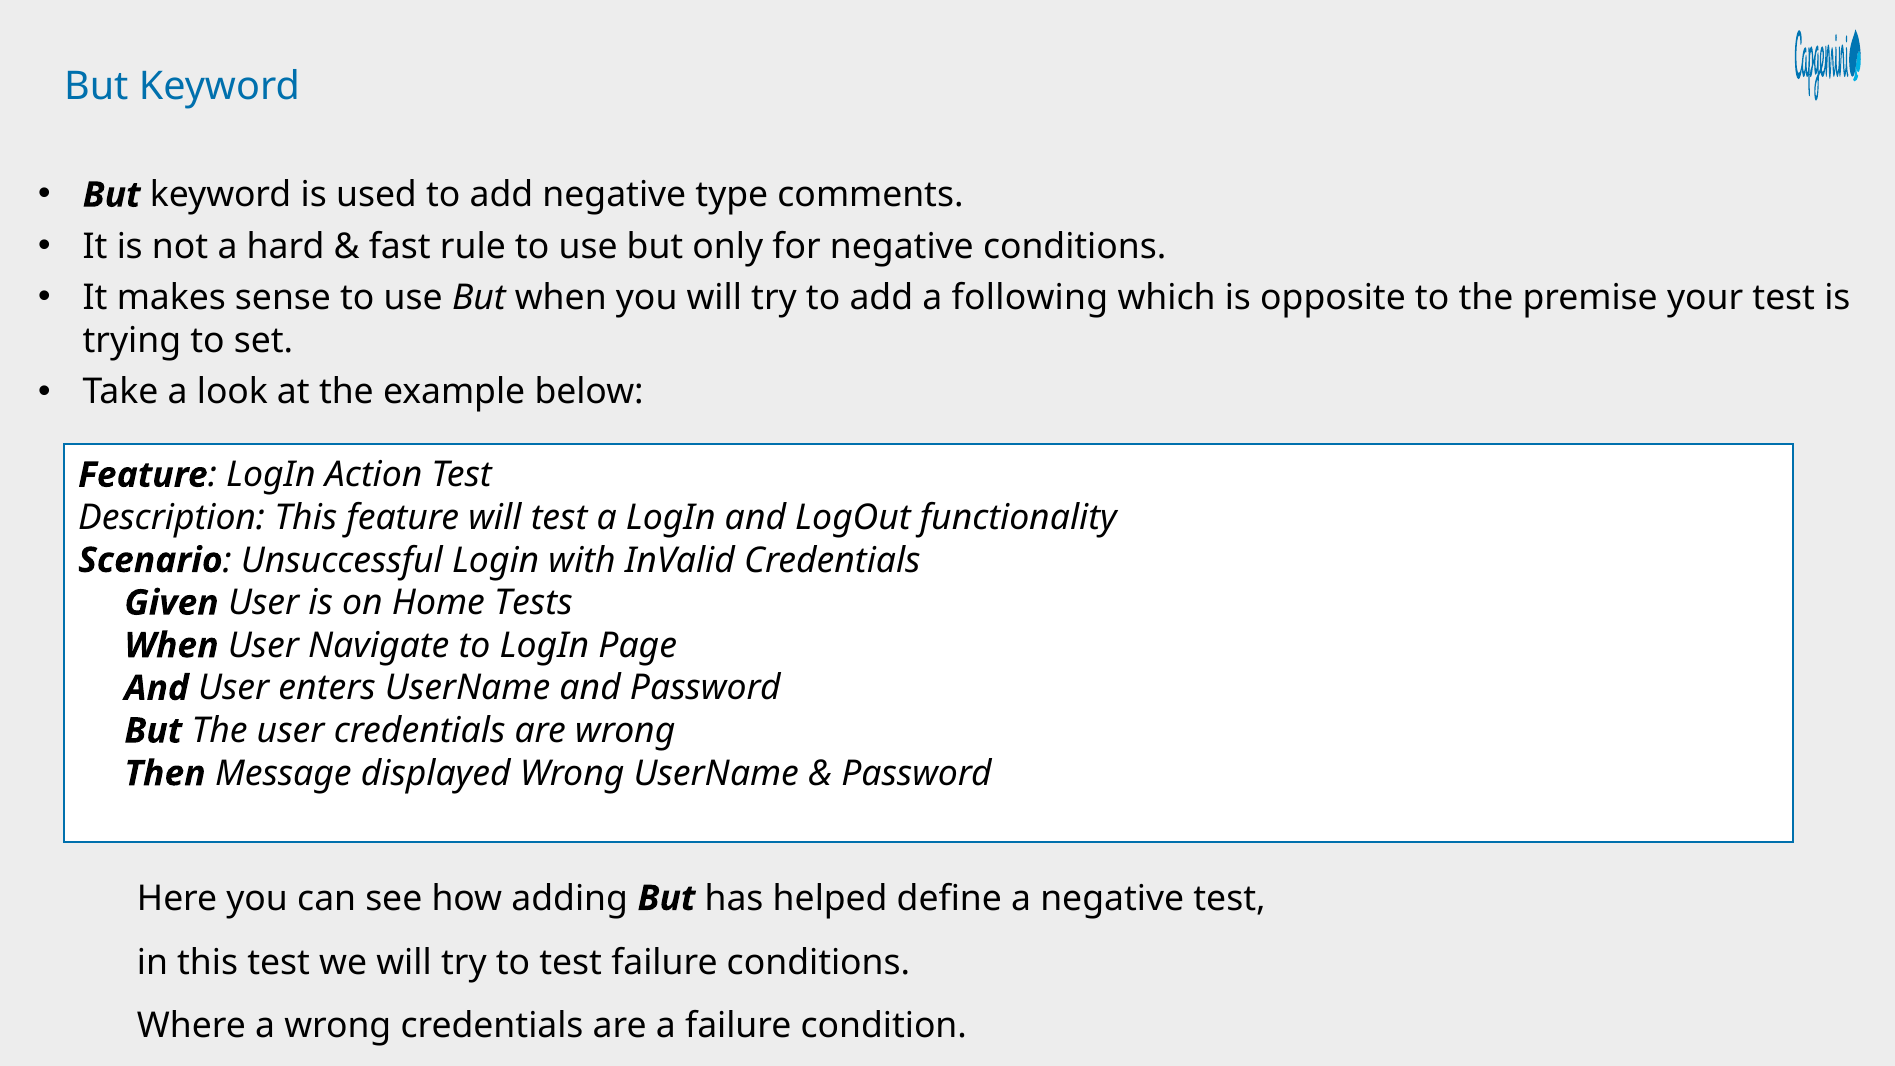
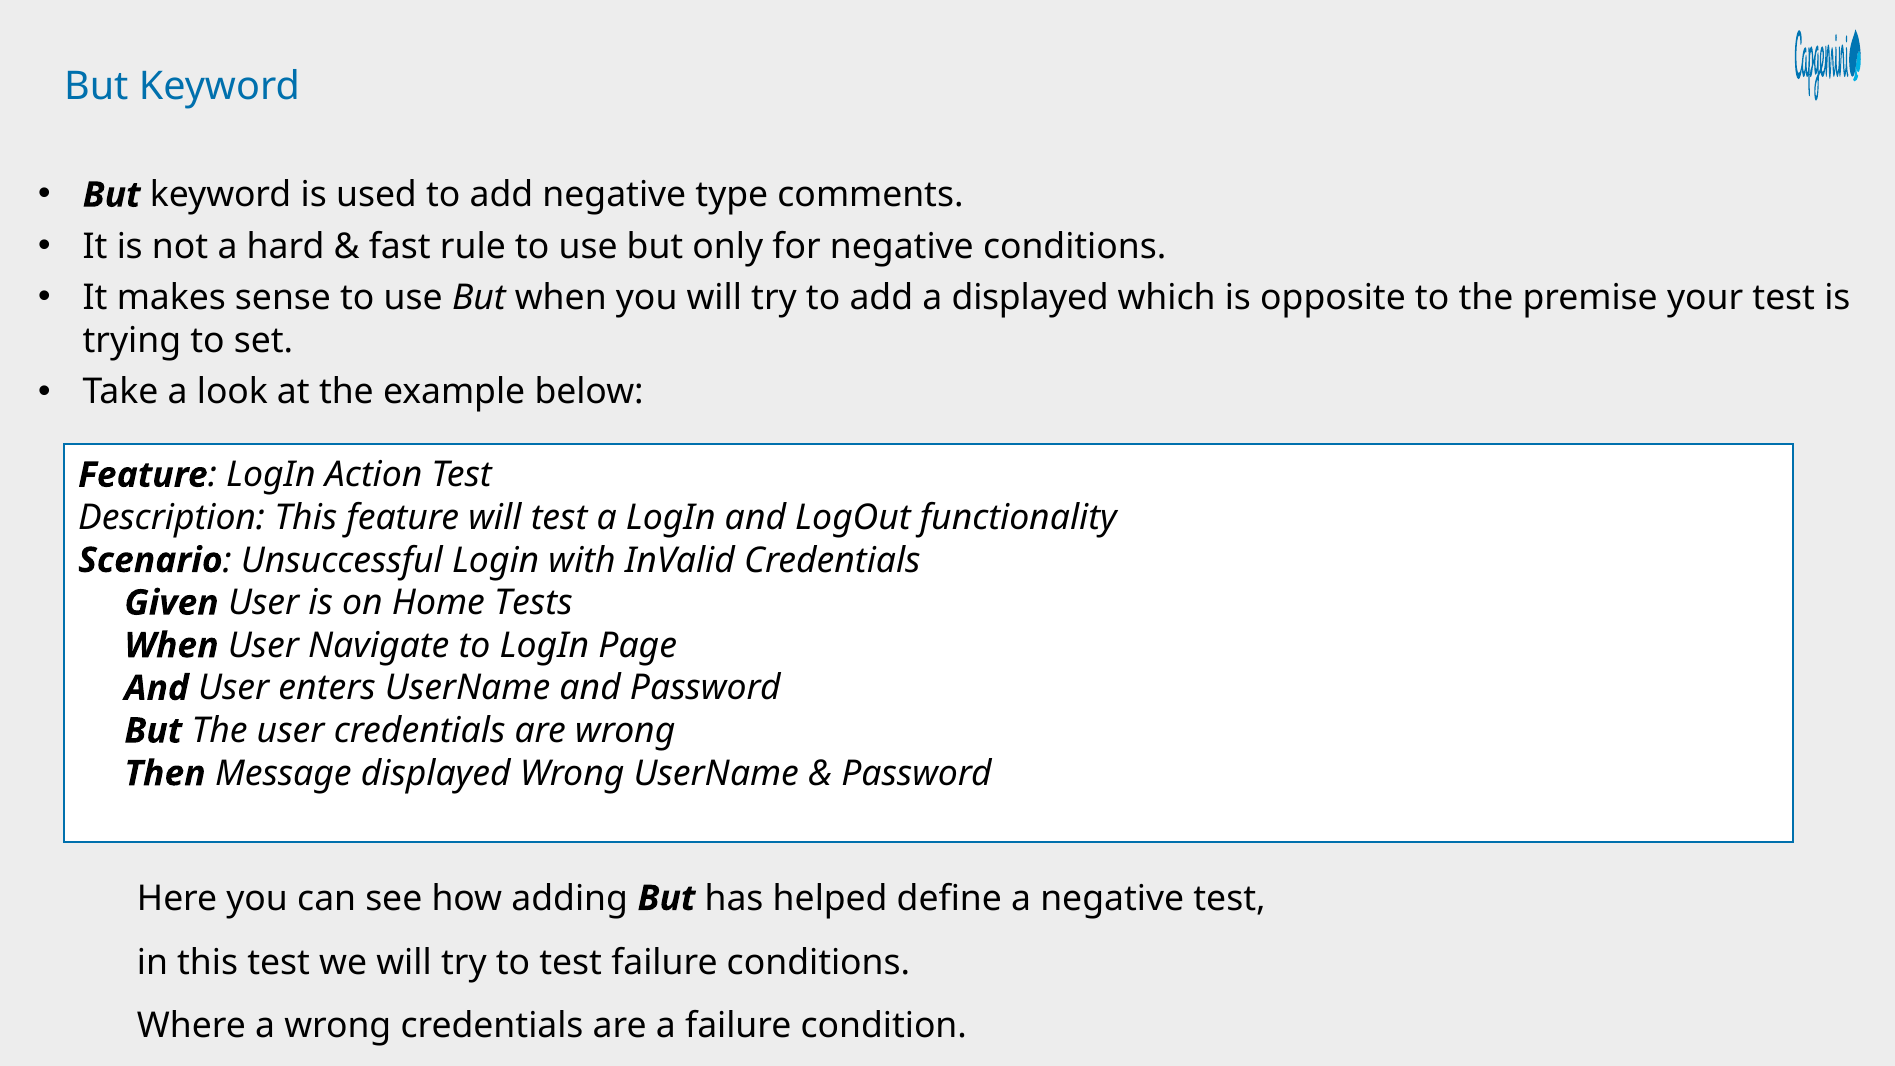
a following: following -> displayed (1030, 298)
